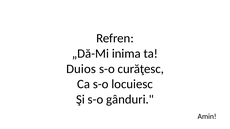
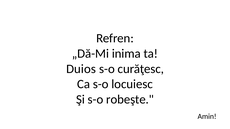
gânduri: gânduri -> robeşte (130, 100)
